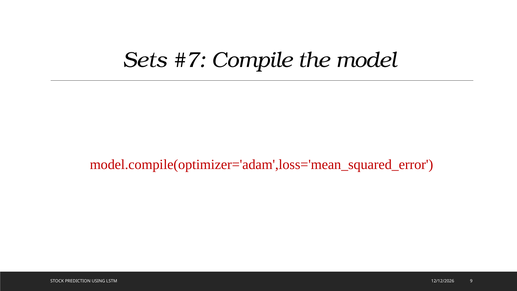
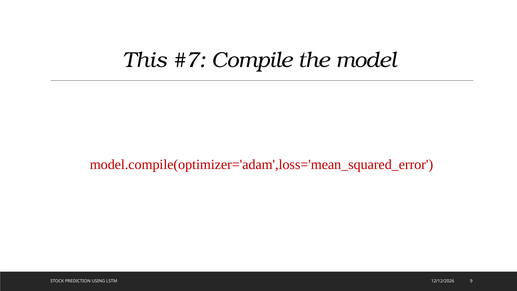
Sets: Sets -> This (145, 60)
